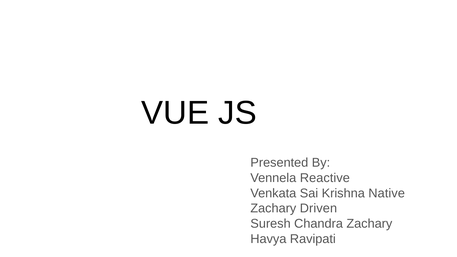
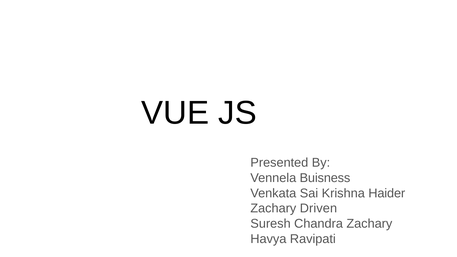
Reactive: Reactive -> Buisness (325, 178)
Native: Native -> Haider (387, 193)
